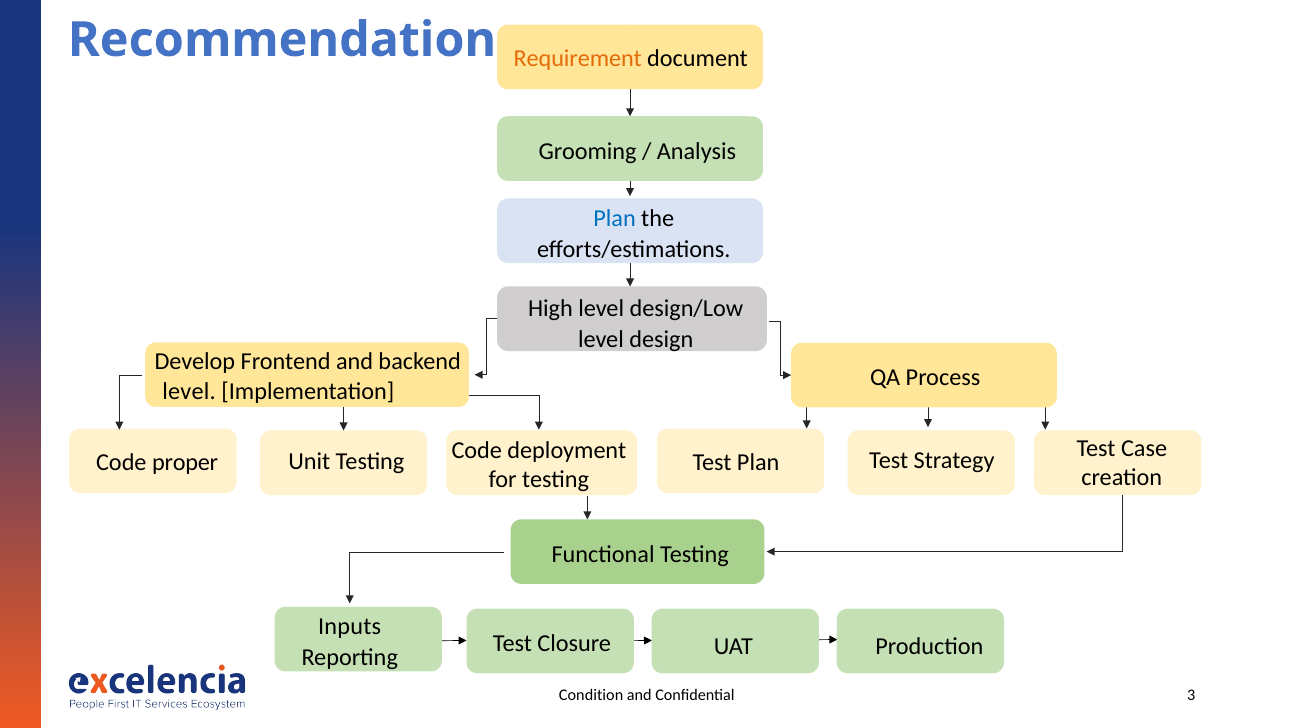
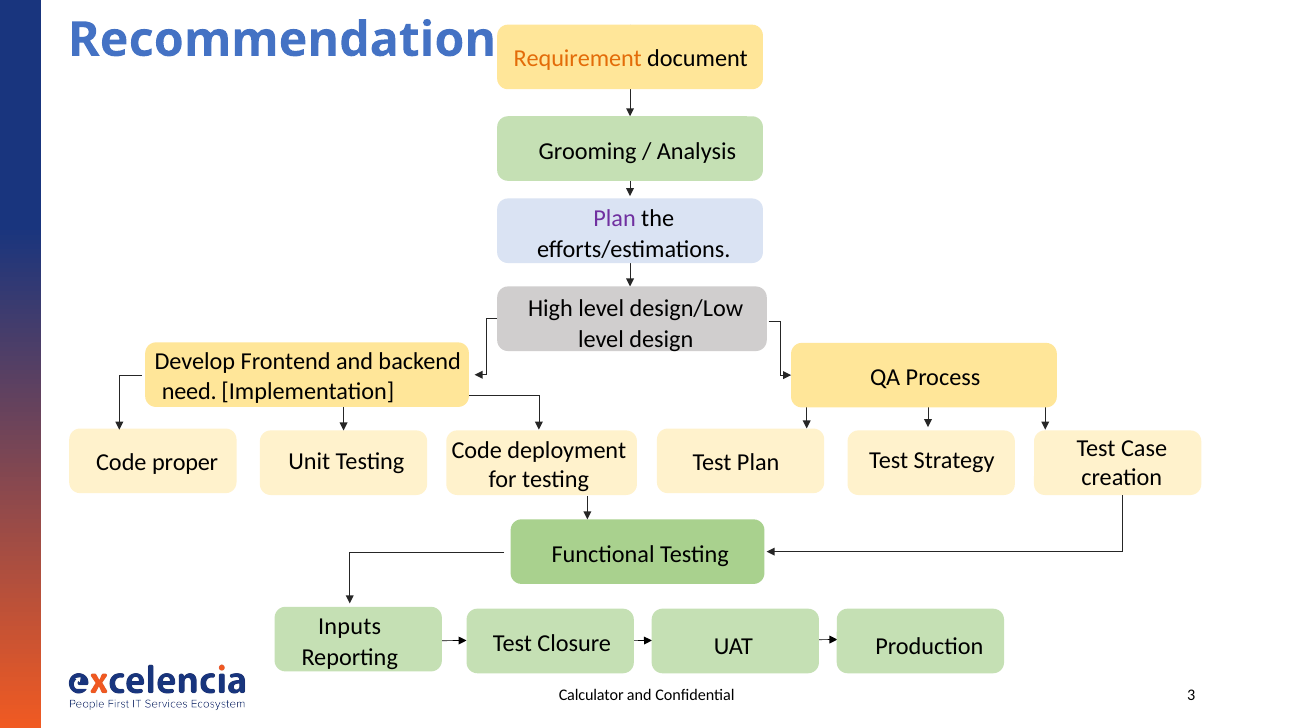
Plan colour: blue -> purple (615, 218)
level: level -> need (189, 391)
Condition: Condition -> Calculator (591, 695)
